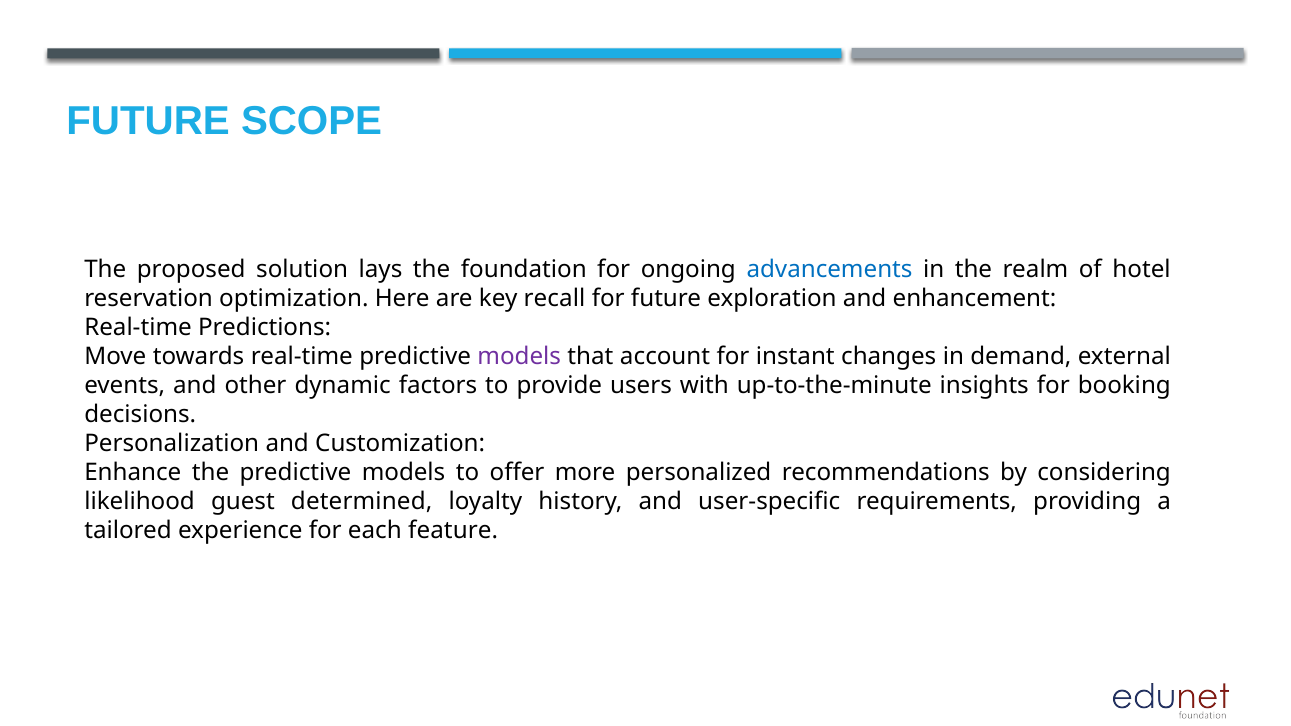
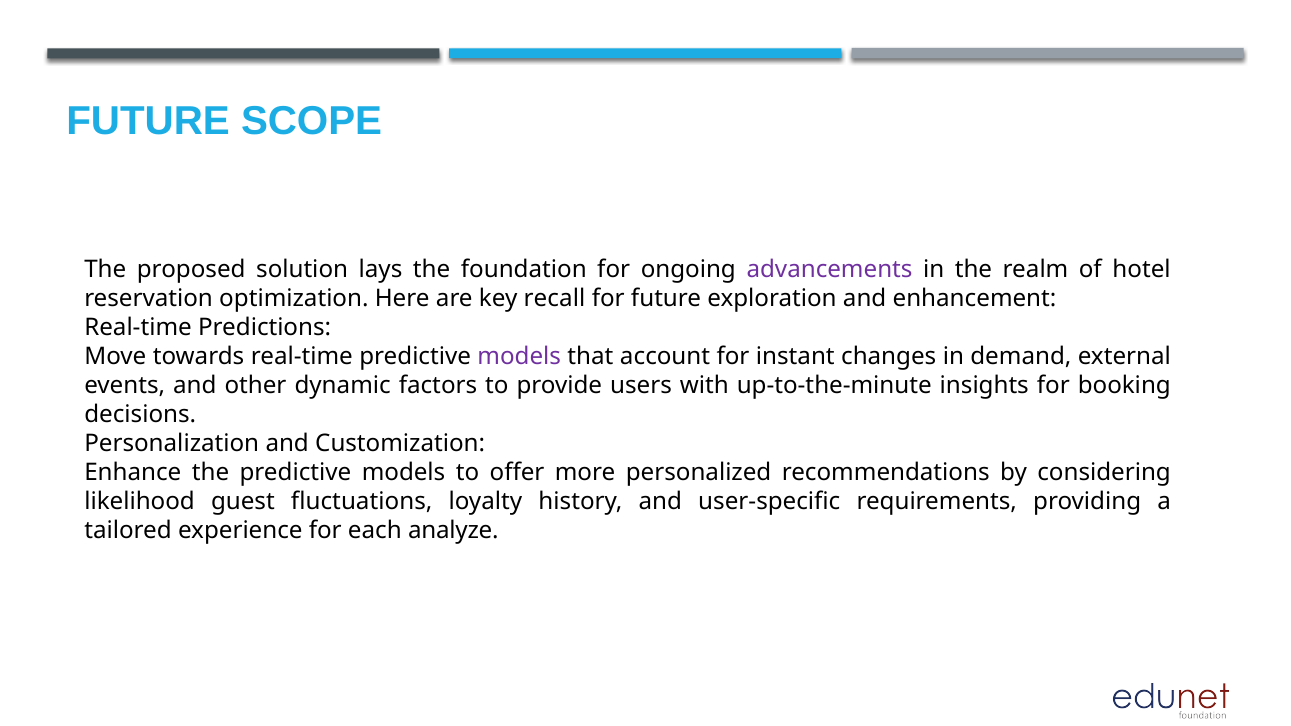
advancements colour: blue -> purple (830, 269)
determined: determined -> fluctuations (362, 502)
feature: feature -> analyze (453, 531)
